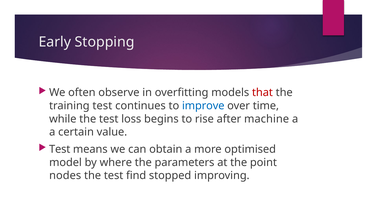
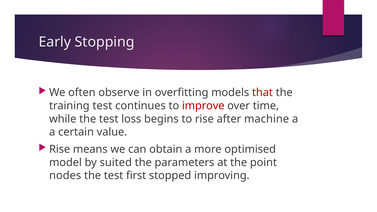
improve colour: blue -> red (203, 106)
Test: Test -> Rise (60, 149)
where: where -> suited (116, 162)
find: find -> first (136, 176)
